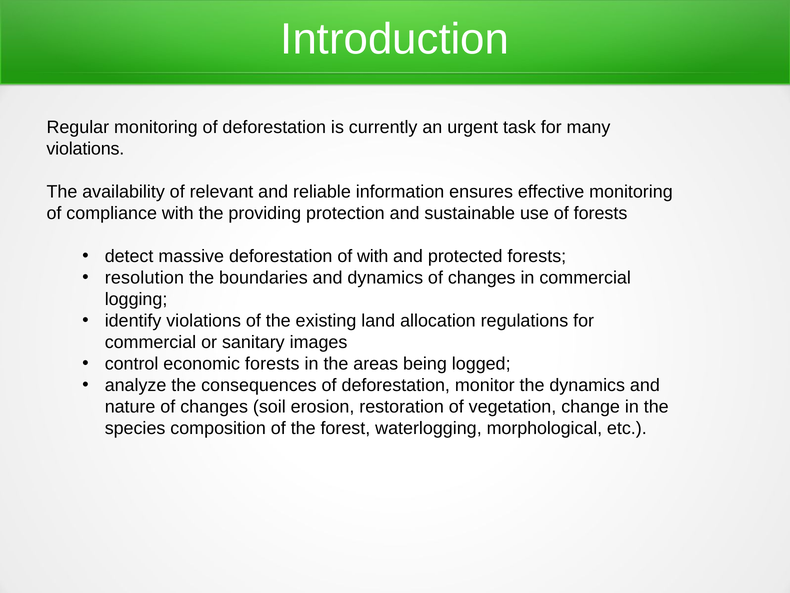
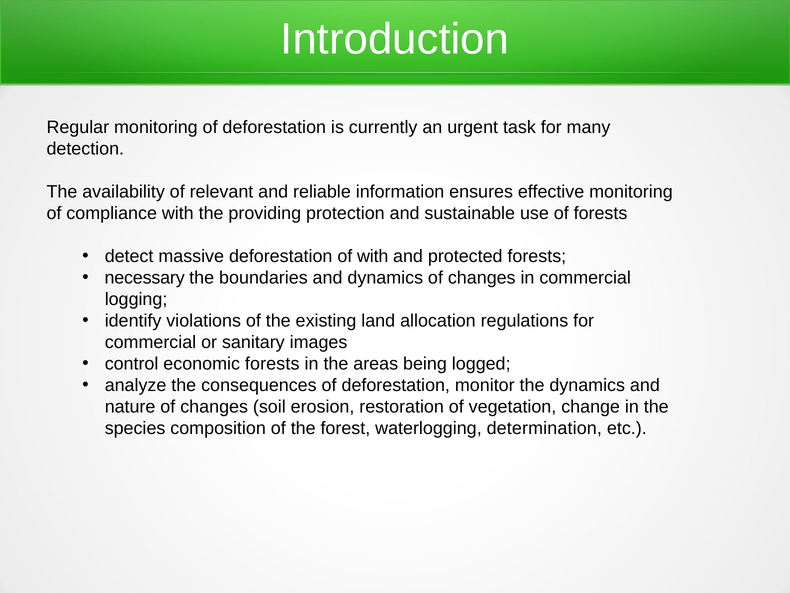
violations: violations -> detection (85, 148)
resolution: resolution -> necessary (145, 277)
morphological: morphological -> determination (544, 428)
